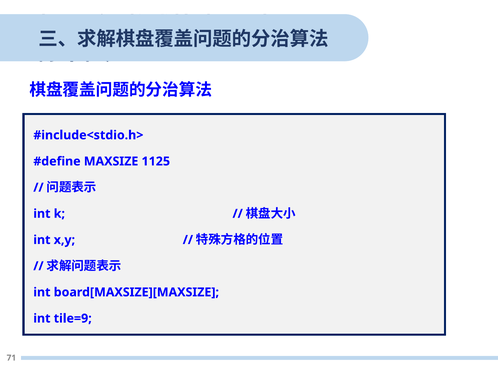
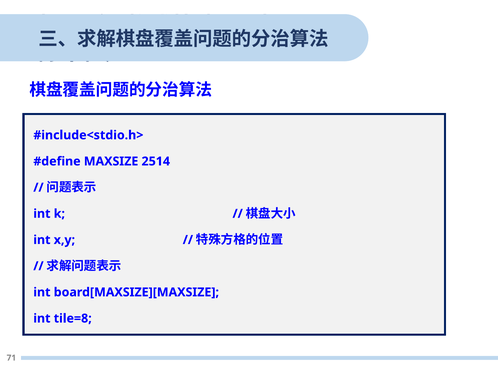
1125: 1125 -> 2514 (156, 162)
tile=9: tile=9 -> tile=8 (73, 319)
